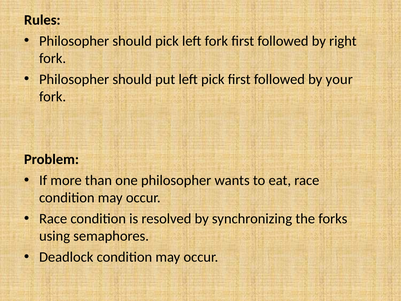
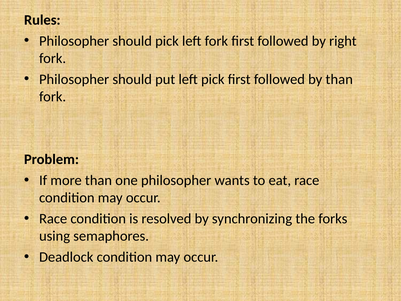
by your: your -> than (339, 79)
